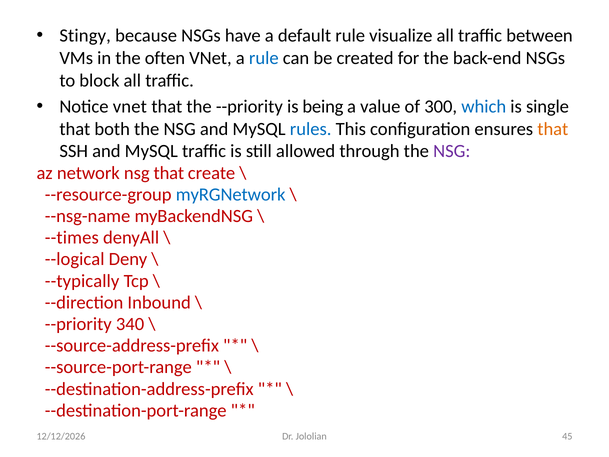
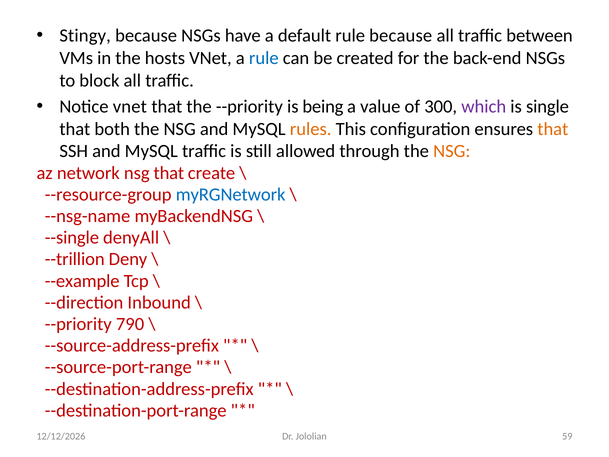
rule visualize: visualize -> because (401, 36)
often: often -> hosts (165, 58)
which colour: blue -> purple (484, 107)
rules colour: blue -> orange (311, 129)
NSG colour: purple -> orange (452, 151)
--times: --times -> --single (72, 238)
--logical: --logical -> --trillion (75, 259)
--typically: --typically -> --example (82, 281)
340: 340 -> 790 (130, 324)
45: 45 -> 59 (567, 436)
